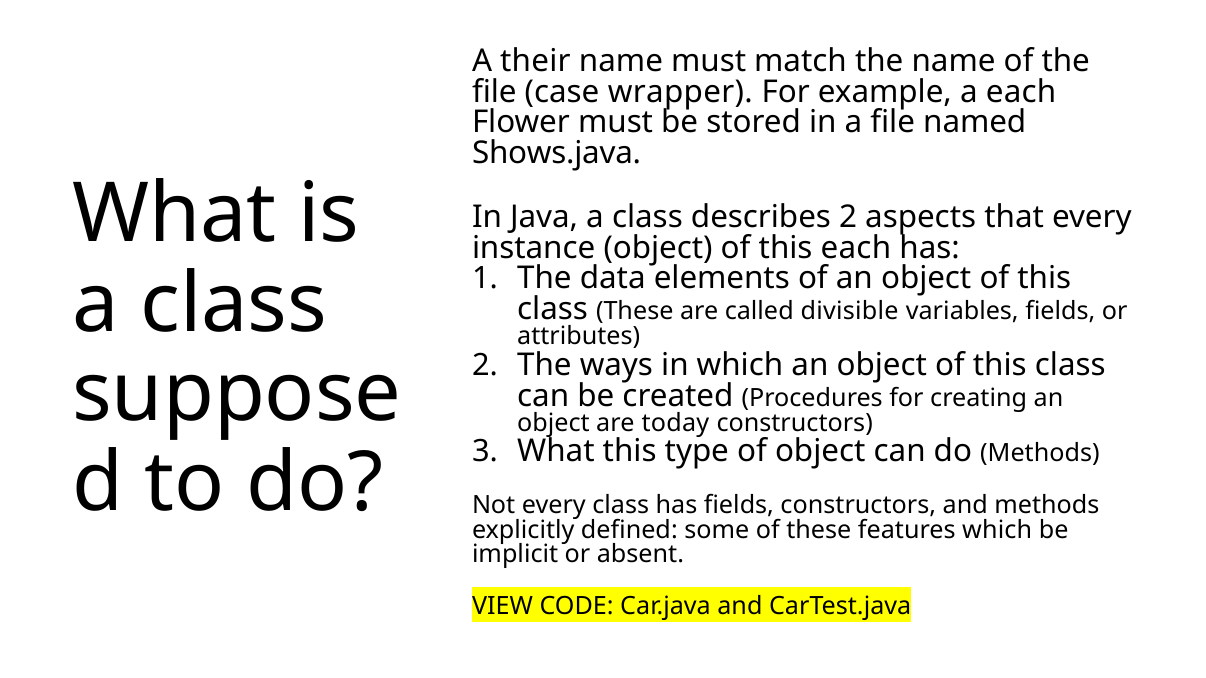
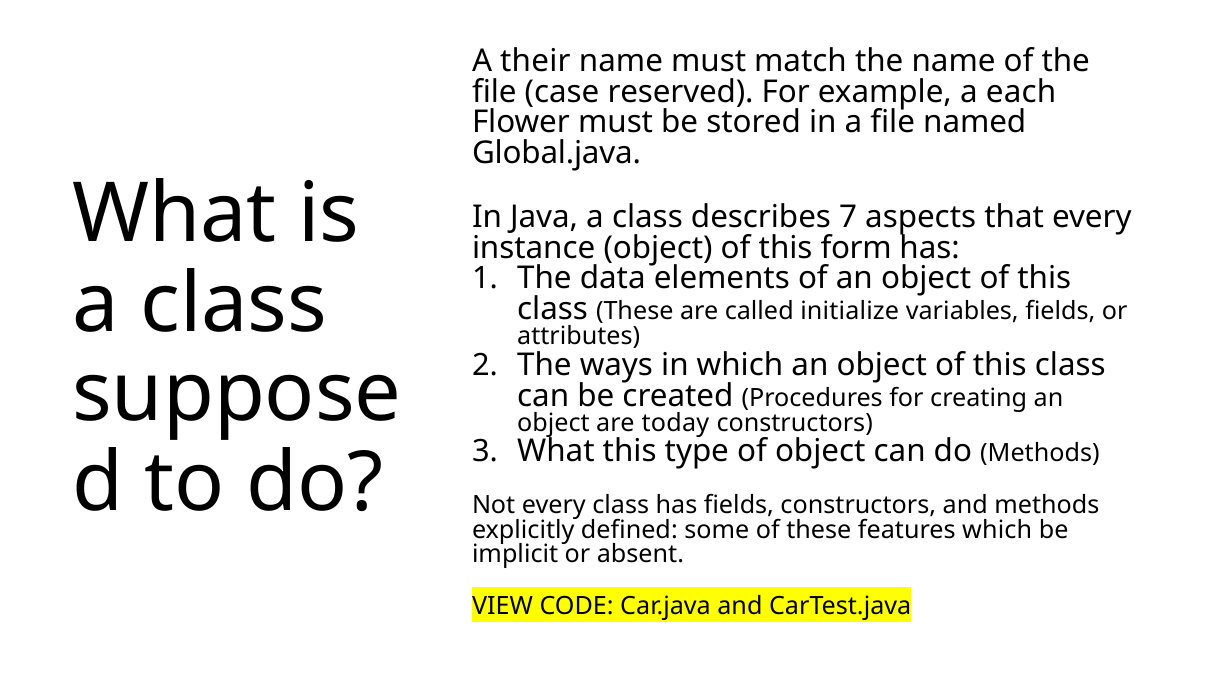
wrapper: wrapper -> reserved (681, 92)
Shows.java: Shows.java -> Global.java (557, 153)
describes 2: 2 -> 7 (848, 218)
this each: each -> form (856, 248)
divisible: divisible -> initialize (850, 311)
